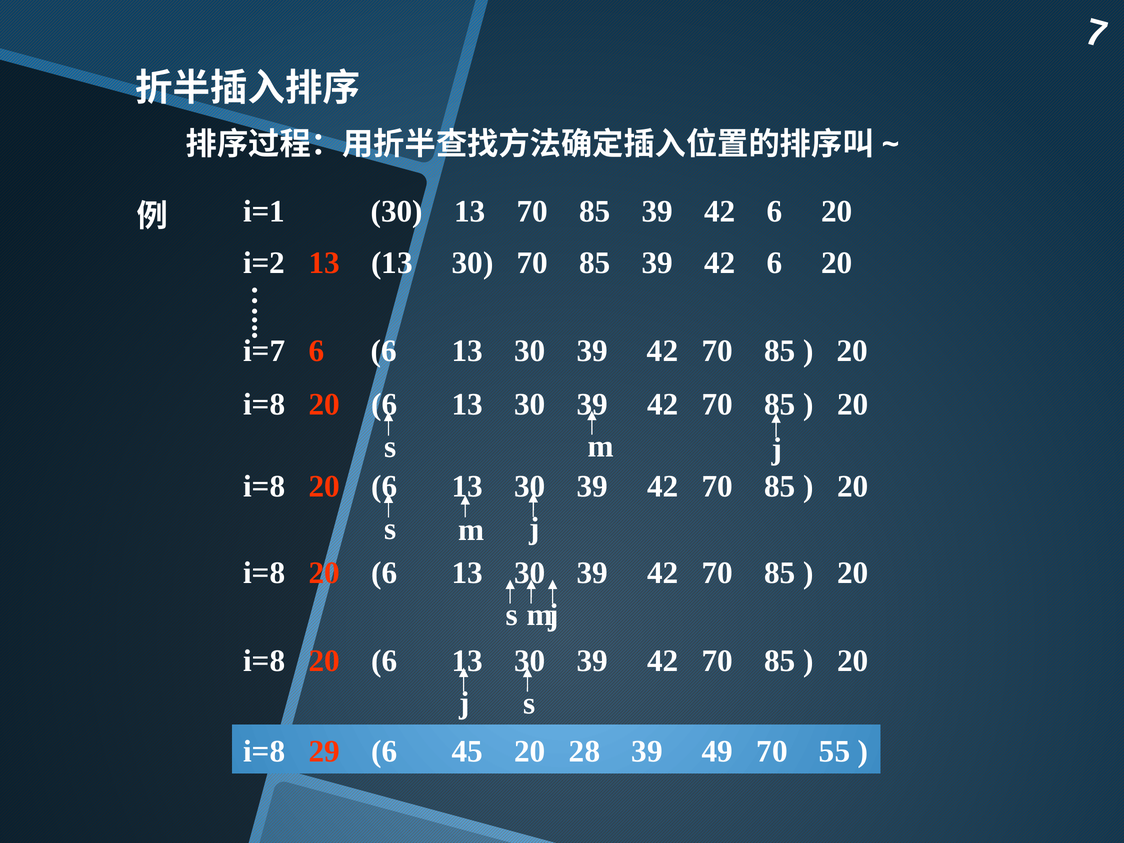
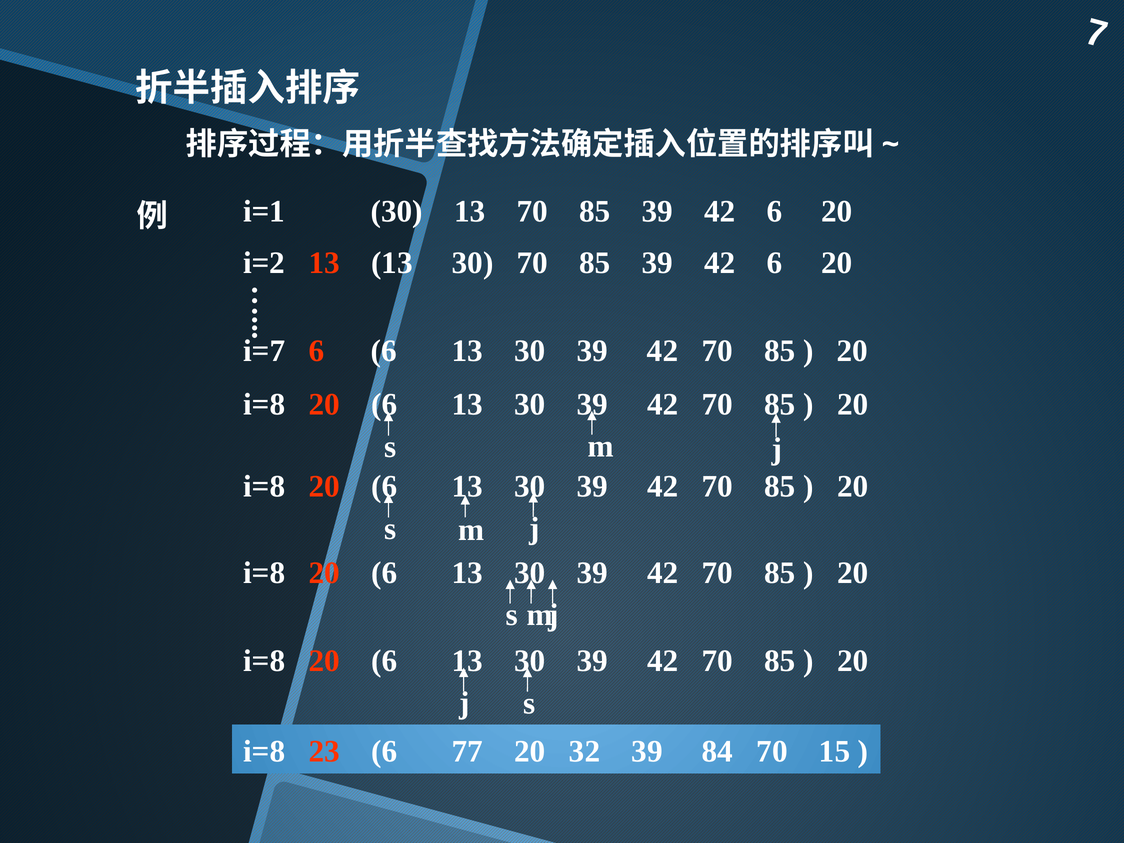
29: 29 -> 23 (324, 751)
45: 45 -> 77 (467, 751)
28: 28 -> 32 (585, 751)
49: 49 -> 84 (717, 751)
55: 55 -> 15 (834, 751)
